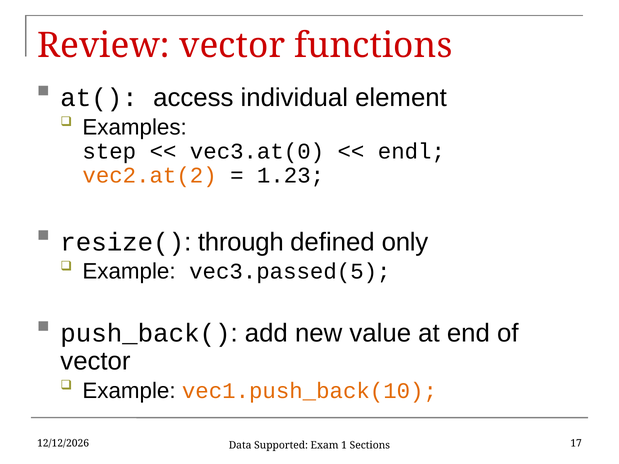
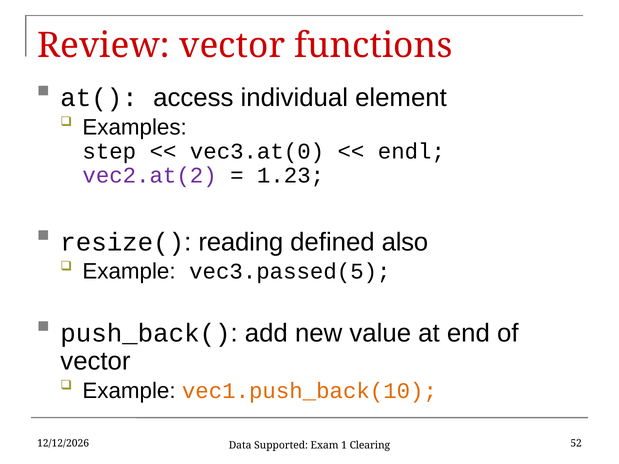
vec2.at(2 colour: orange -> purple (150, 176)
through: through -> reading (241, 242)
only: only -> also (405, 242)
17: 17 -> 52 (576, 443)
Sections: Sections -> Clearing (370, 445)
